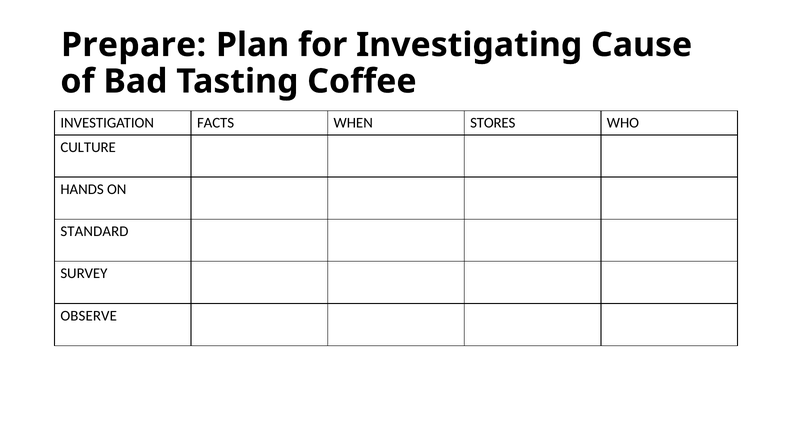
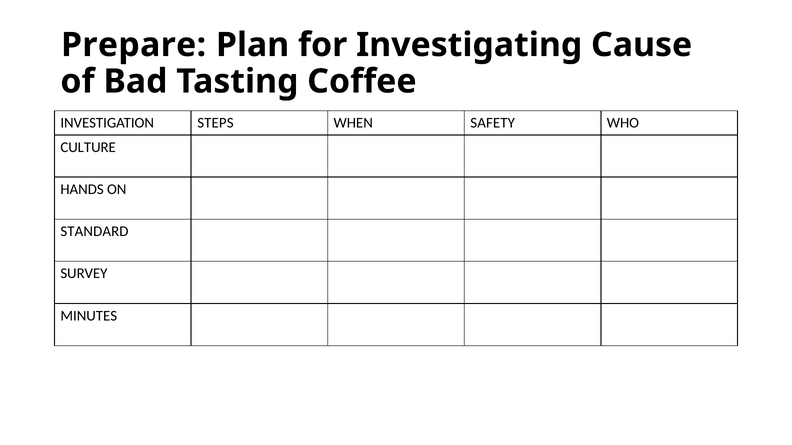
FACTS: FACTS -> STEPS (215, 123)
STORES: STORES -> SAFETY (493, 123)
OBSERVE: OBSERVE -> MINUTES (89, 316)
